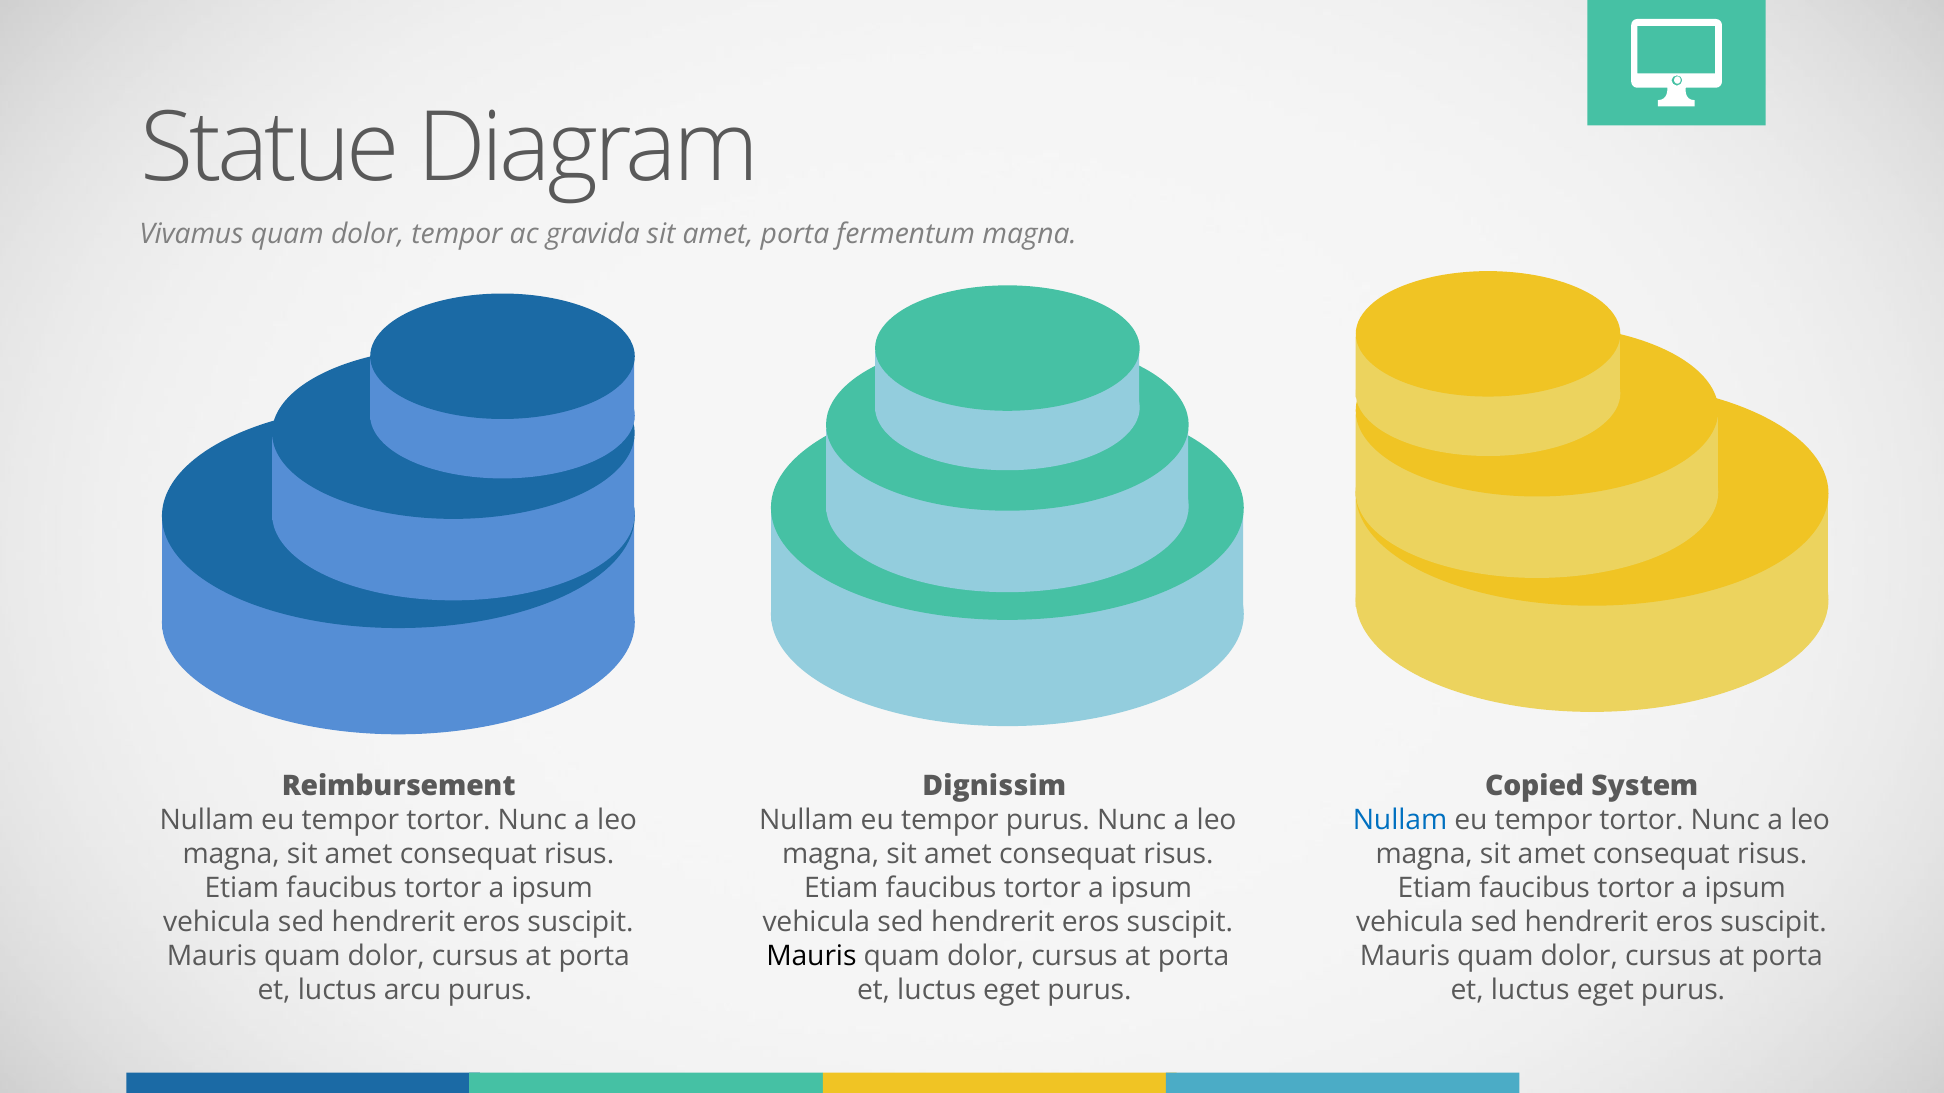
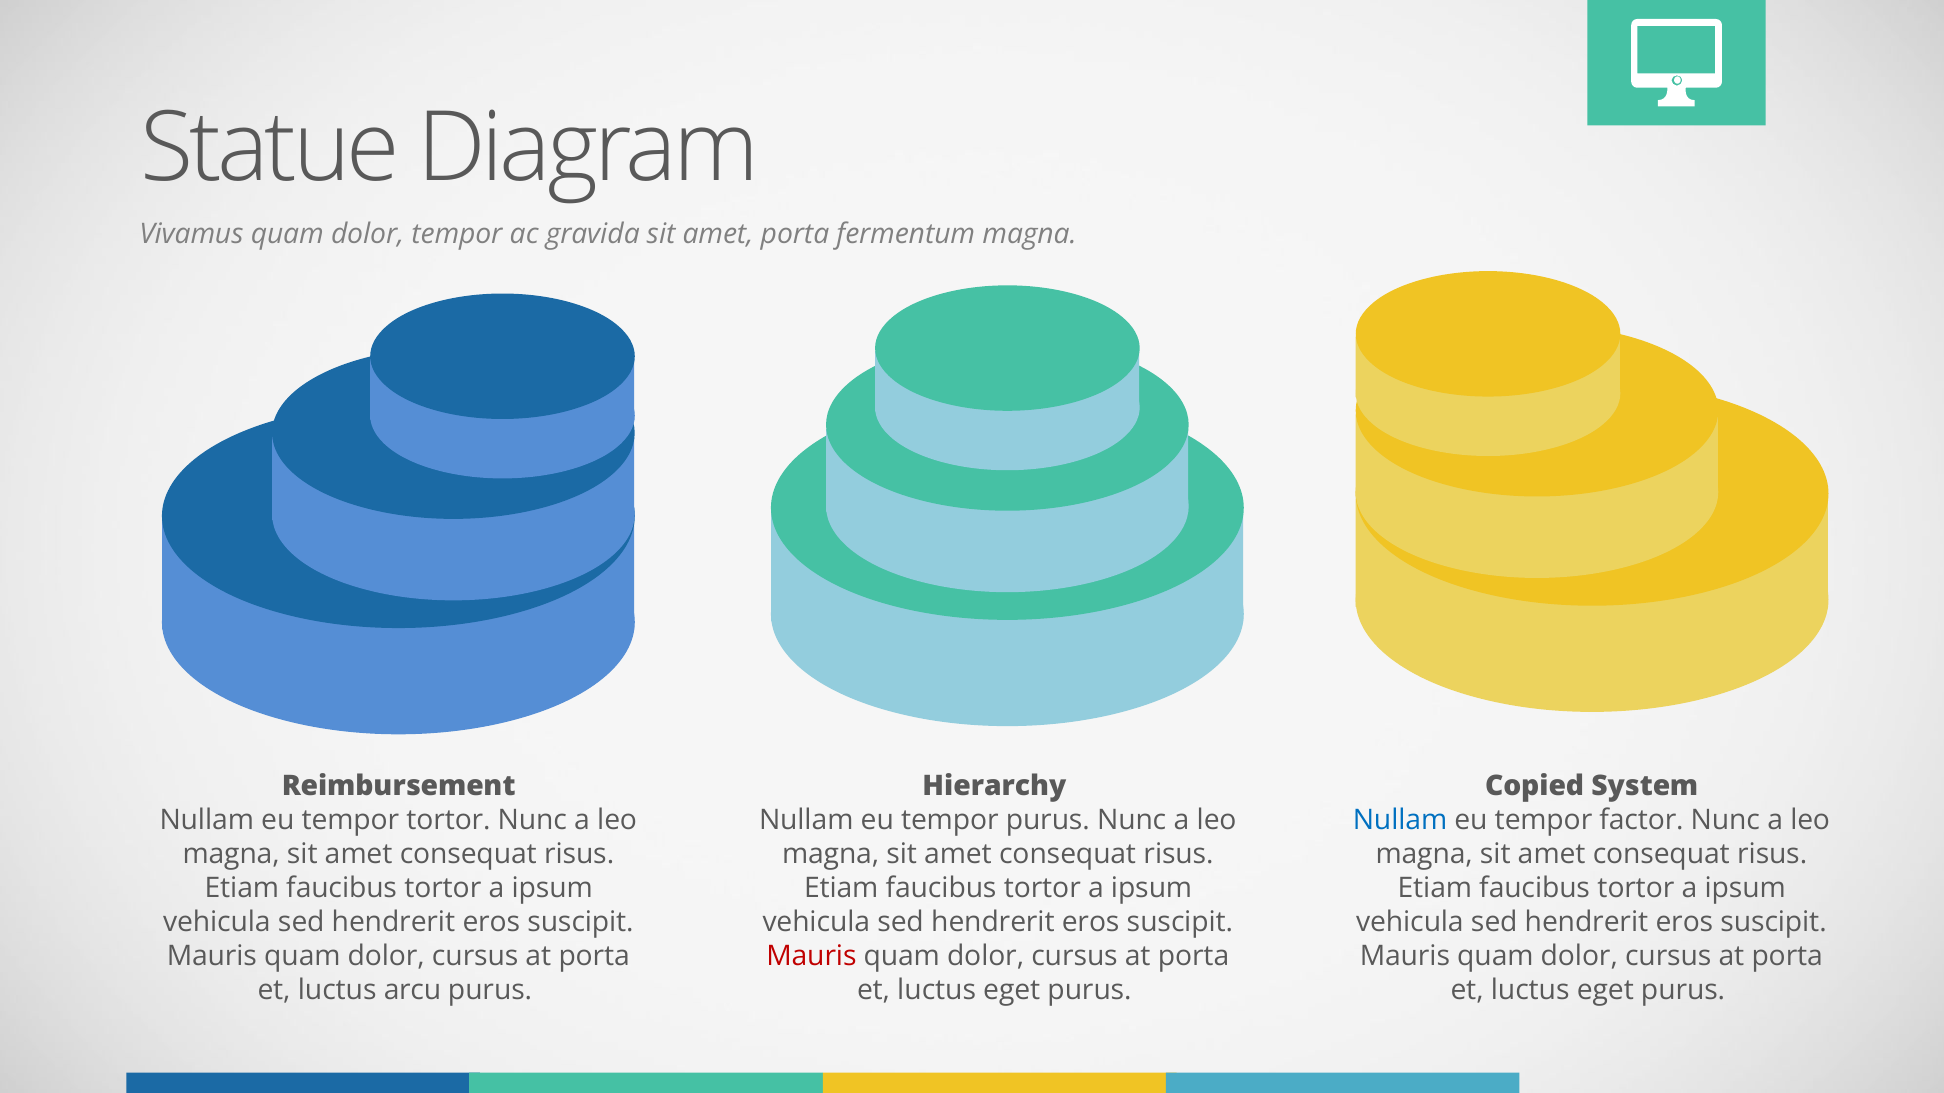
Dignissim: Dignissim -> Hierarchy (994, 787)
tortor: tortor -> factor (1642, 821)
Mauris colour: black -> red (811, 957)
